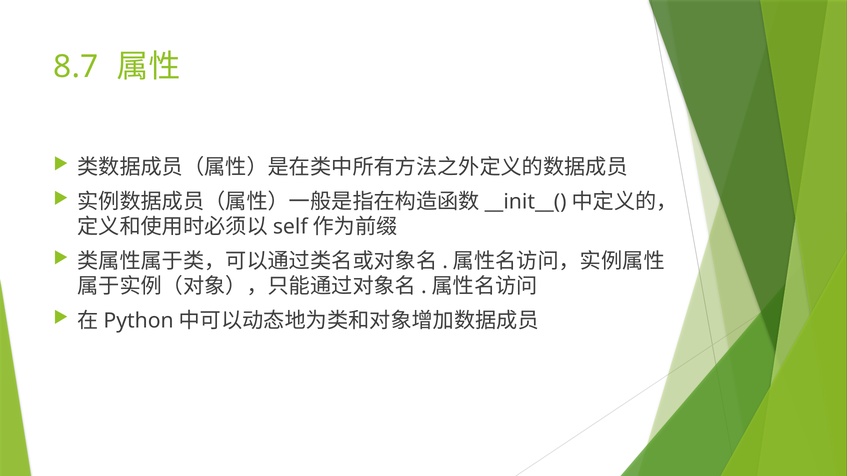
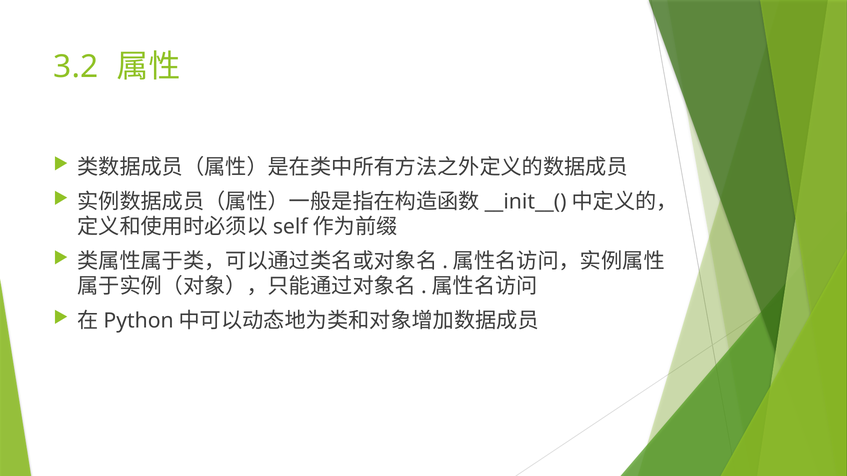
8.7: 8.7 -> 3.2 (76, 67)
